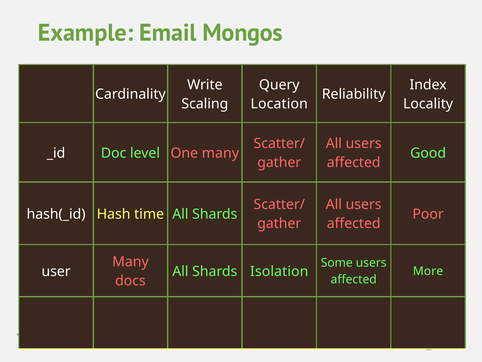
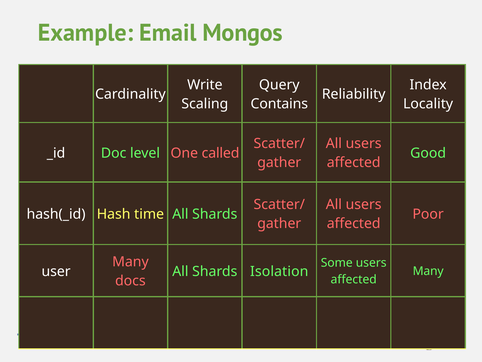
Location: Location -> Contains (279, 104)
One many: many -> called (221, 153)
More: More -> Many (428, 271)
